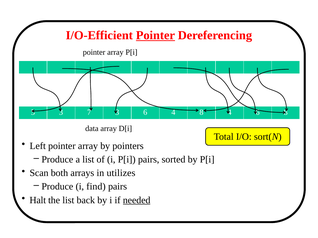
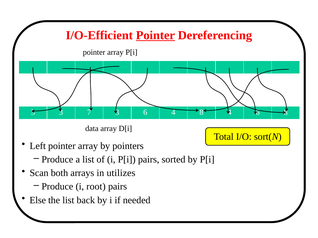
find: find -> root (96, 187)
Halt: Halt -> Else (38, 201)
needed underline: present -> none (137, 201)
